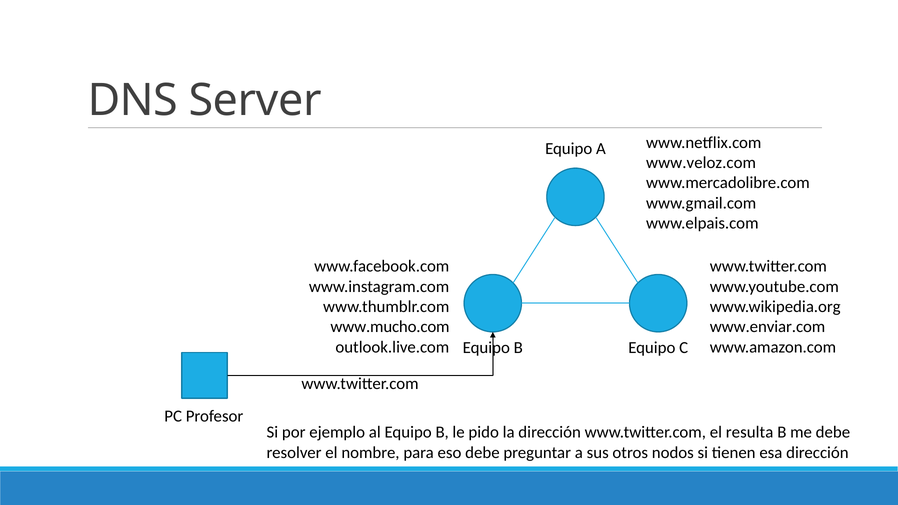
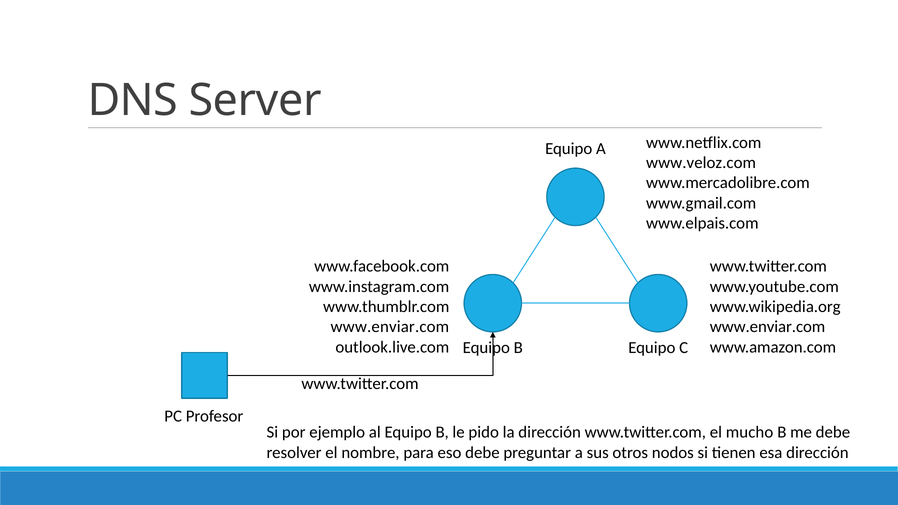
www.mucho.com: www.mucho.com -> www.enviar.com (390, 327)
resulta: resulta -> mucho (750, 432)
